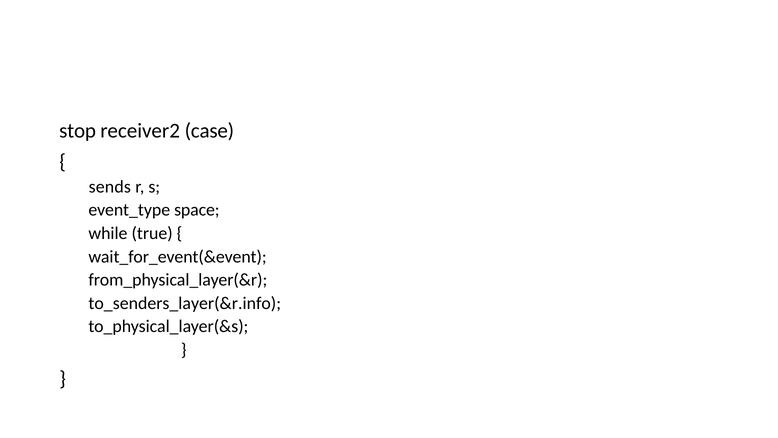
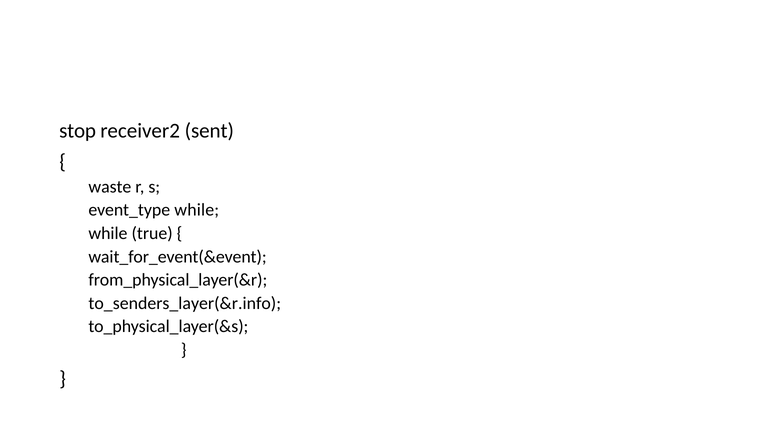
case: case -> sent (209, 131)
sends: sends -> waste (110, 187)
event_type space: space -> while (197, 210)
